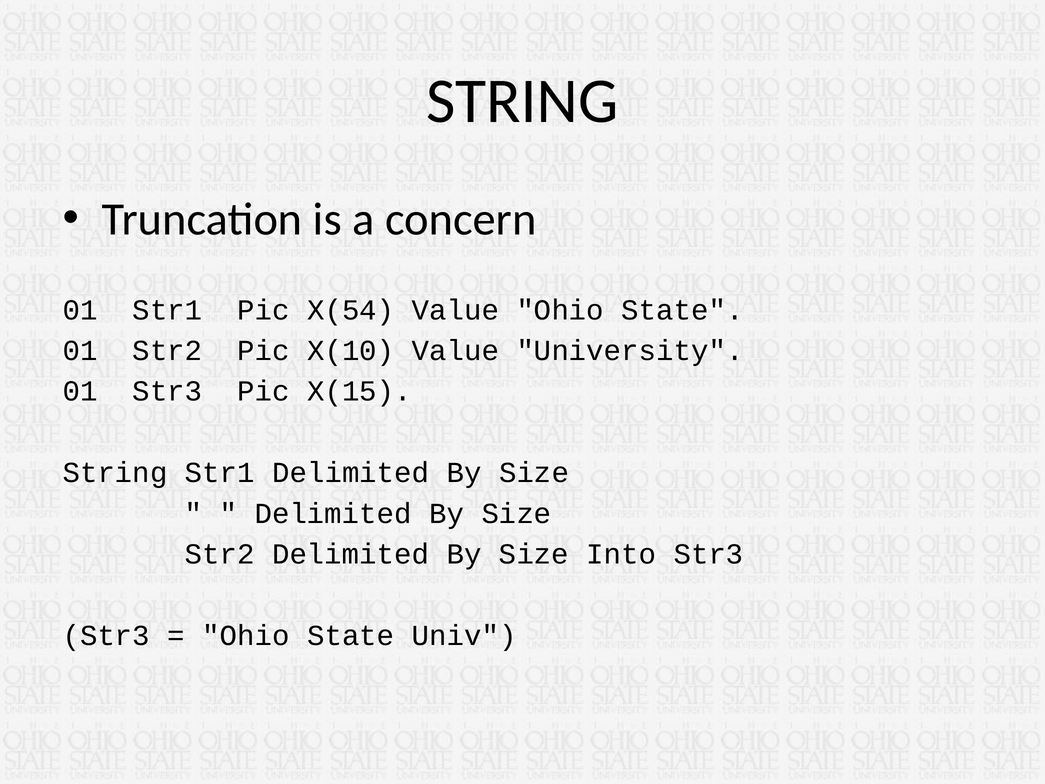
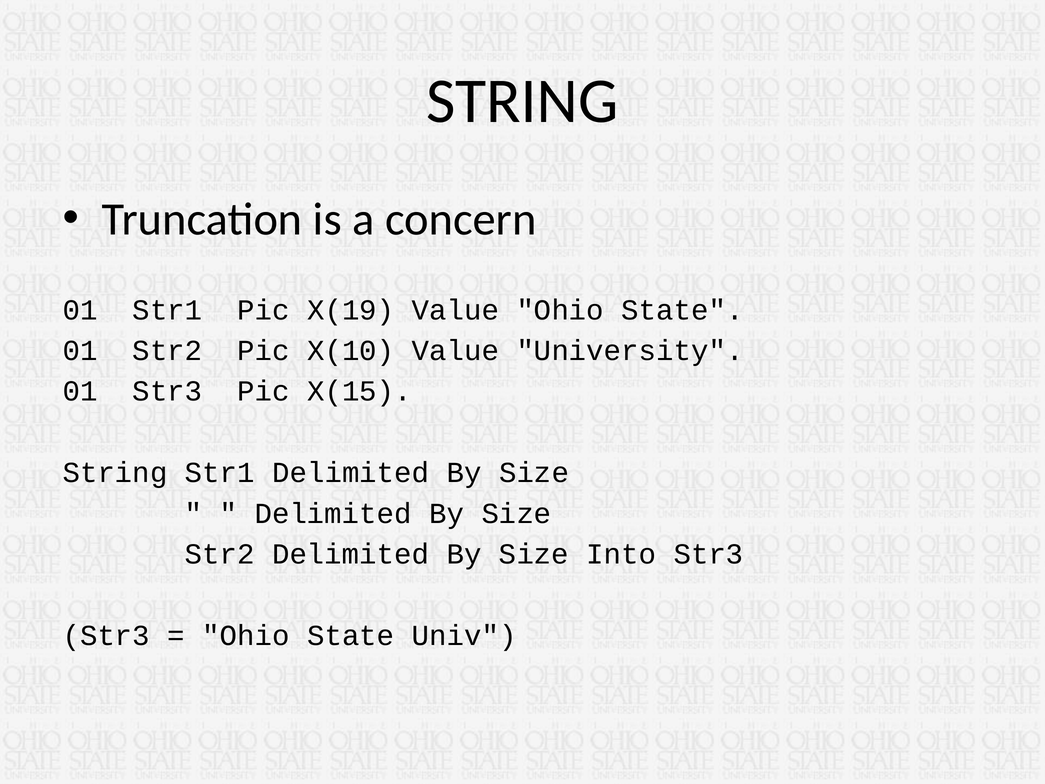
X(54: X(54 -> X(19 (351, 310)
